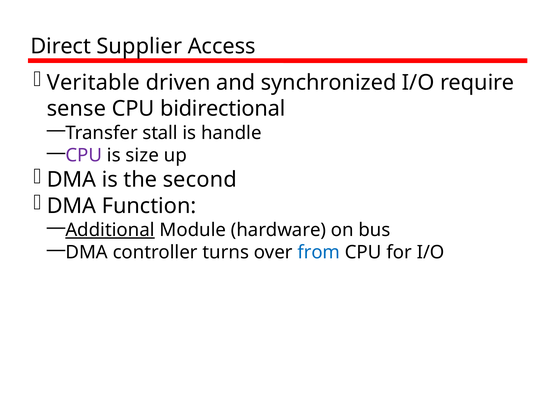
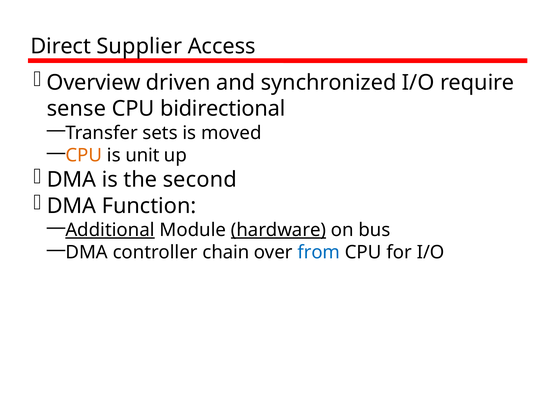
Veritable: Veritable -> Overview (94, 83)
stall: stall -> sets (160, 133)
handle: handle -> moved (231, 133)
CPU colour: purple -> orange (84, 155)
size: size -> unit (142, 155)
hardware underline: none -> present (279, 230)
turns: turns -> chain (226, 252)
